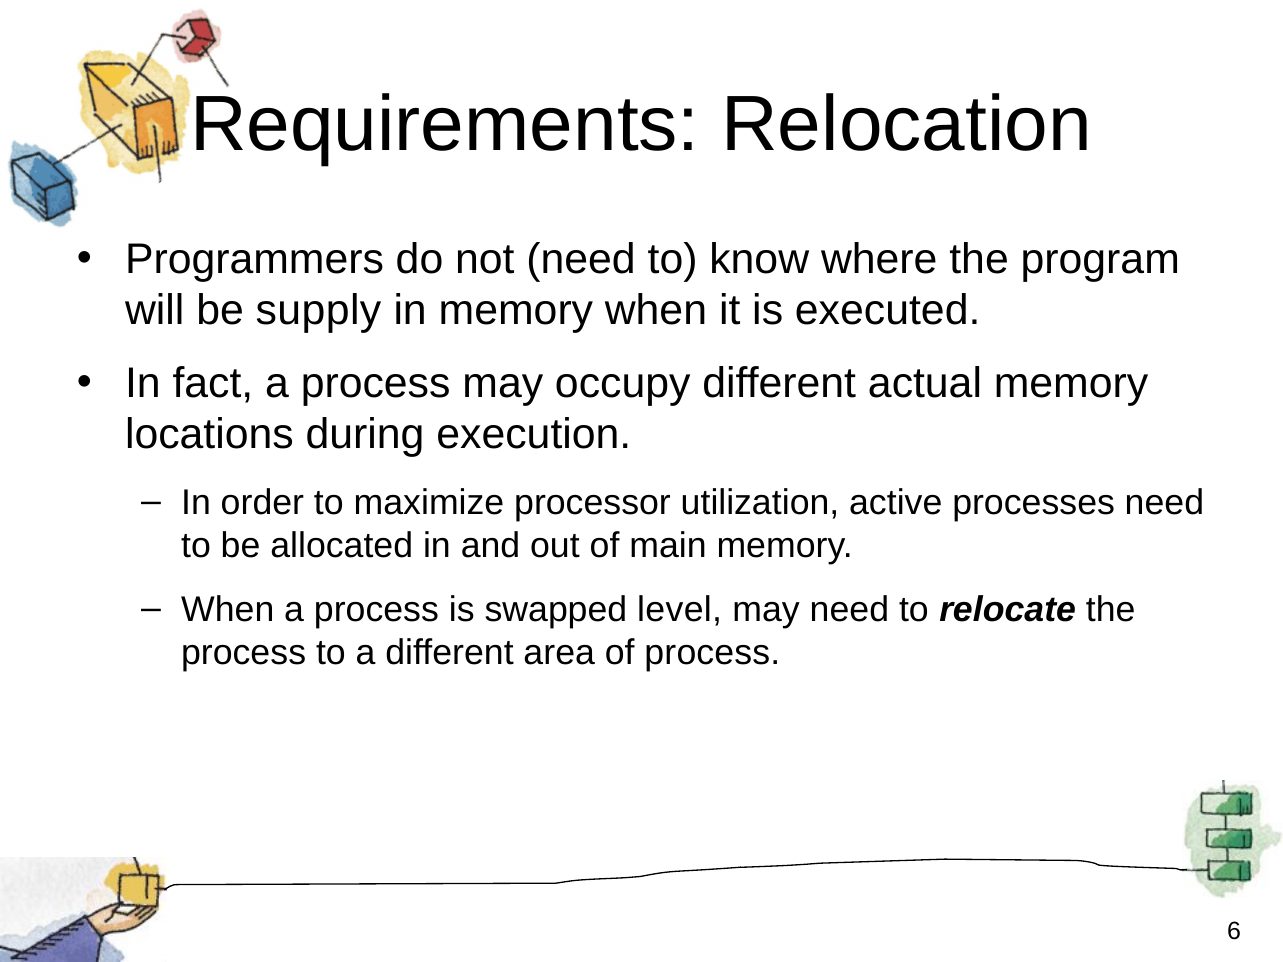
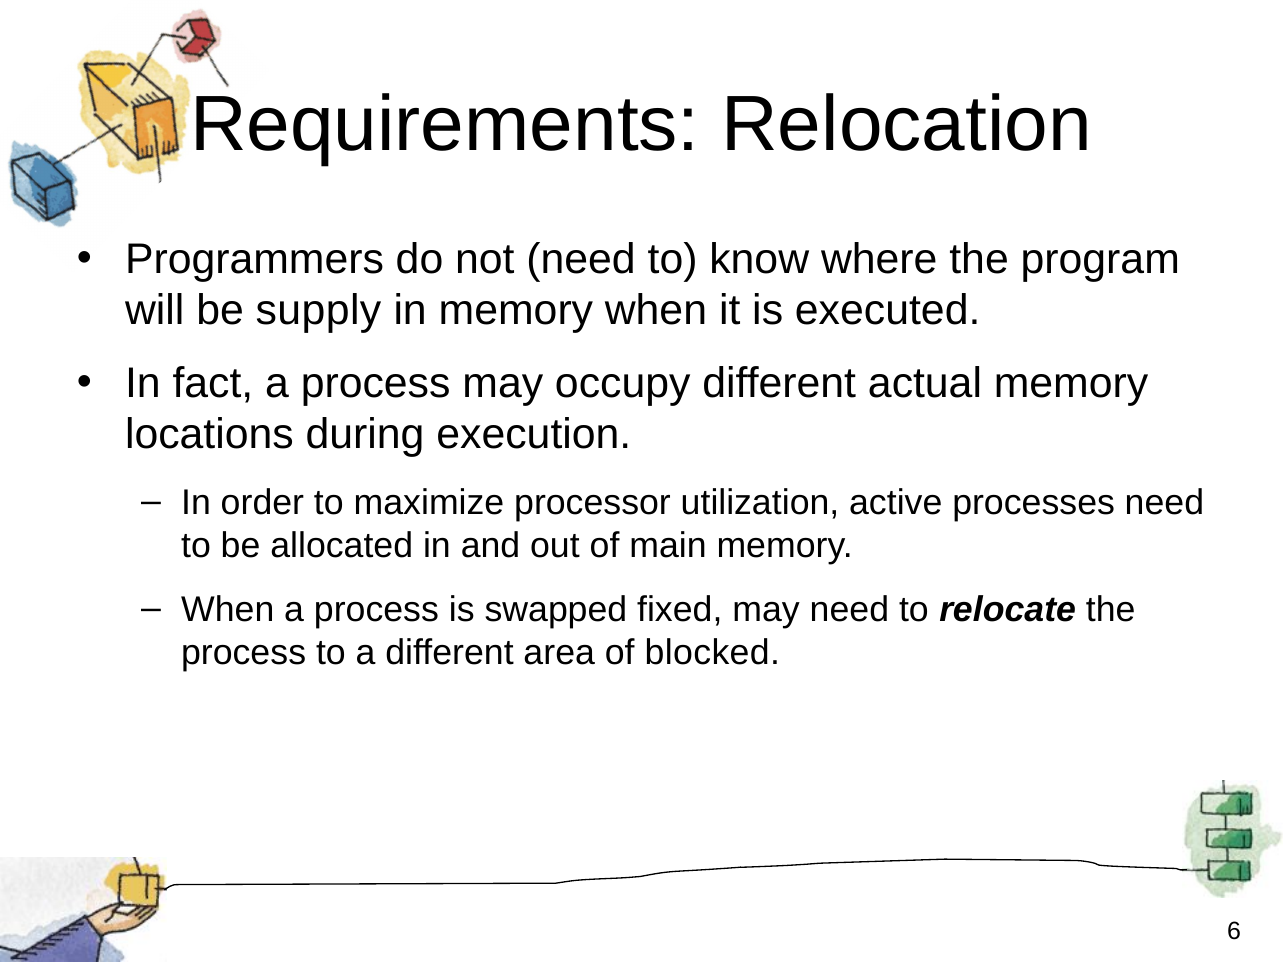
level: level -> fixed (680, 610)
of process: process -> blocked (712, 653)
